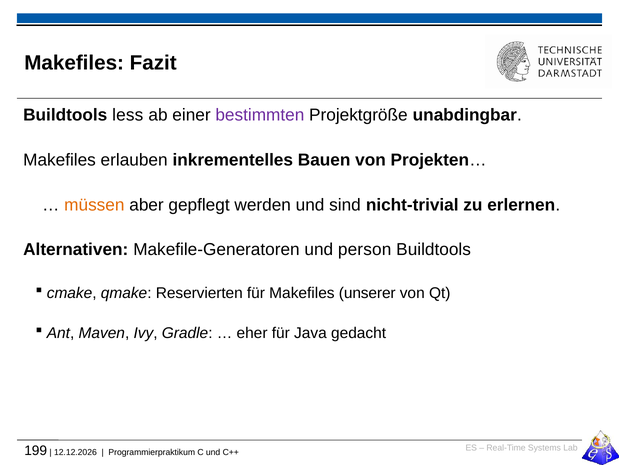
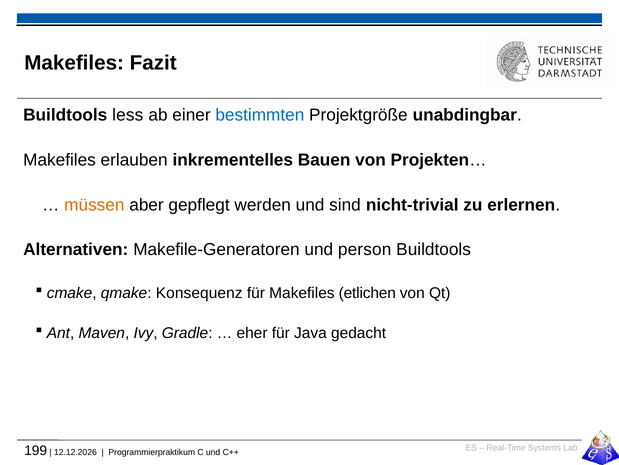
bestimmten colour: purple -> blue (260, 115)
Reservierten: Reservierten -> Konsequenz (199, 292)
unserer: unserer -> etlichen (367, 292)
